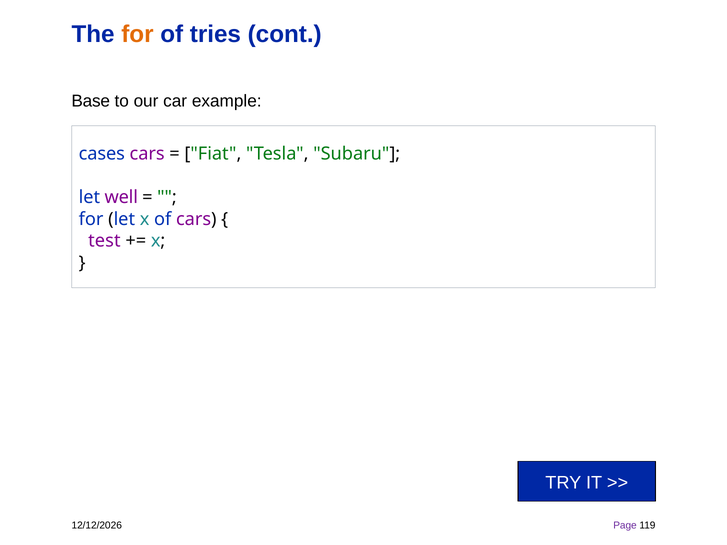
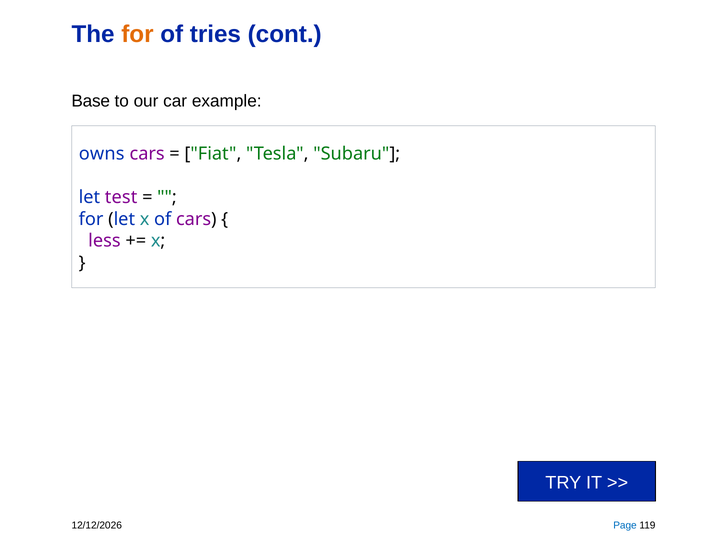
cases: cases -> owns (102, 154)
well: well -> test (121, 197)
test: test -> less (104, 241)
Page colour: purple -> blue (625, 526)
